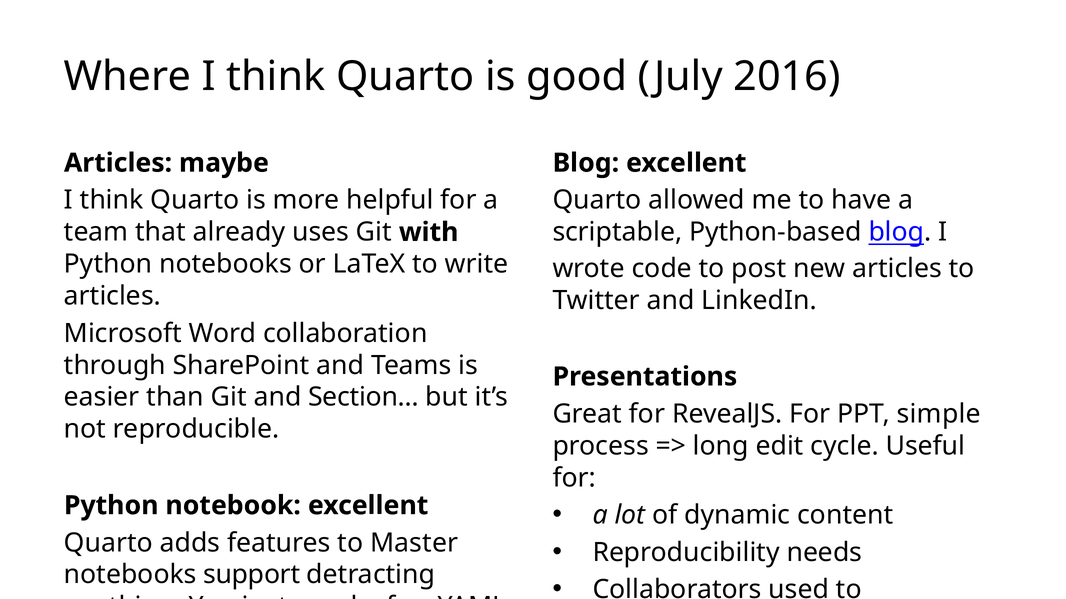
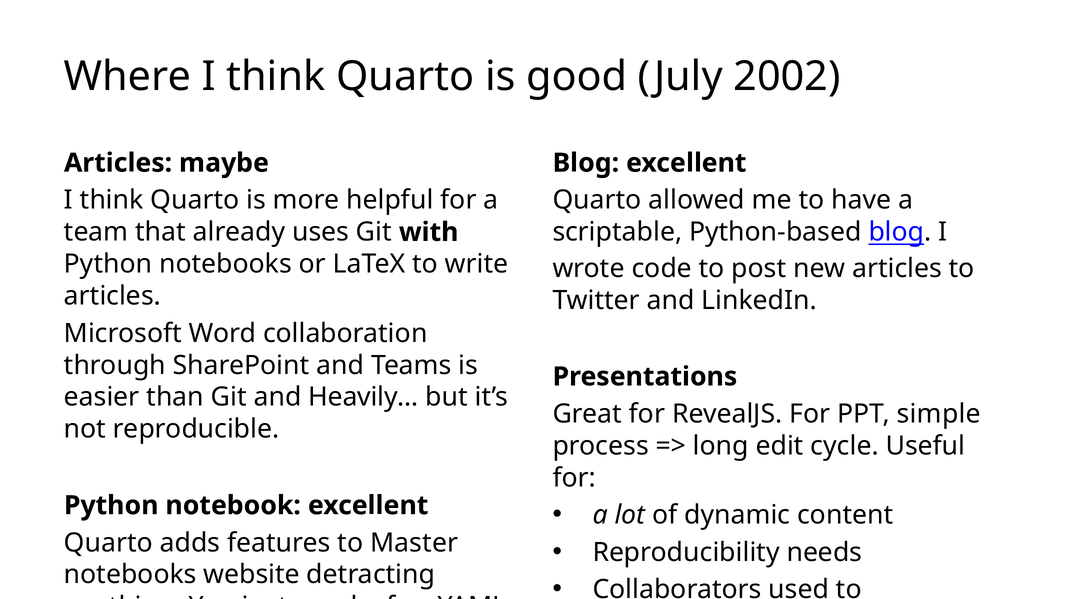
2016: 2016 -> 2002 (787, 77)
Section…: Section… -> Heavily… (363, 398)
support: support -> website (252, 575)
